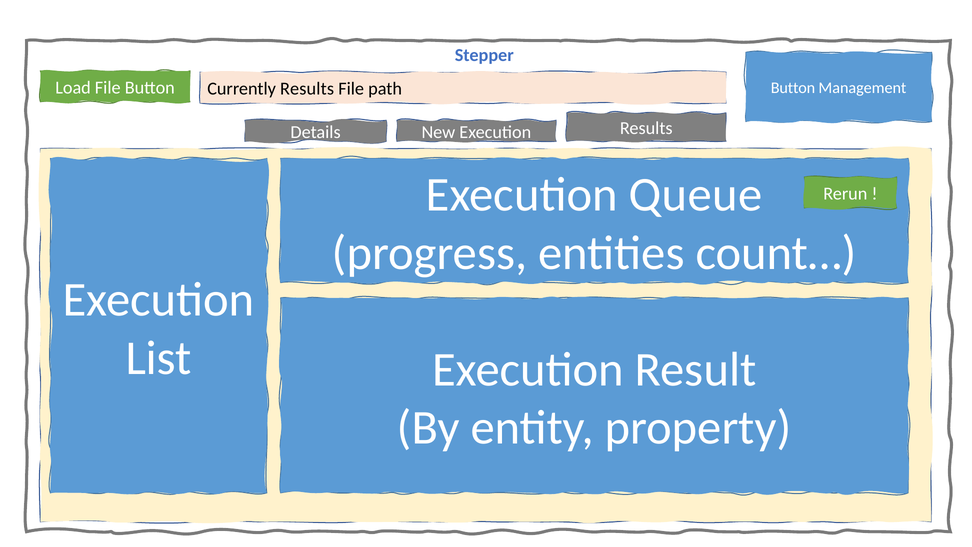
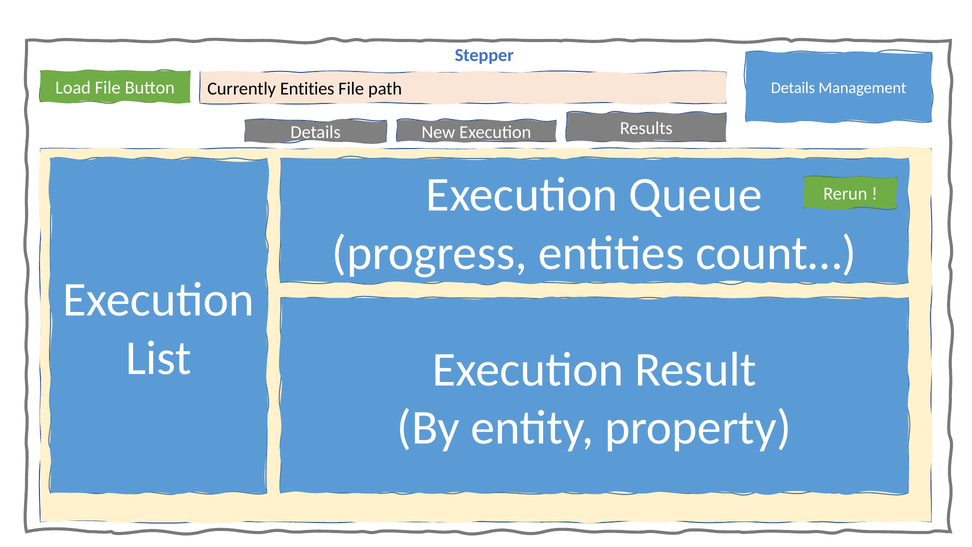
Currently Results: Results -> Entities (307, 89)
Button: Button -> Details (793, 88)
